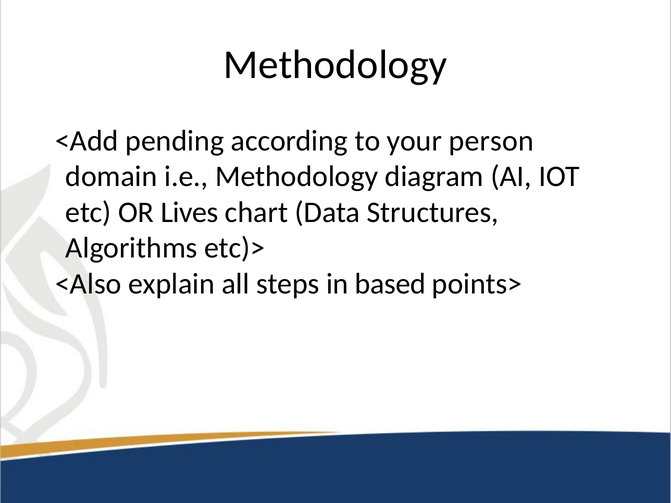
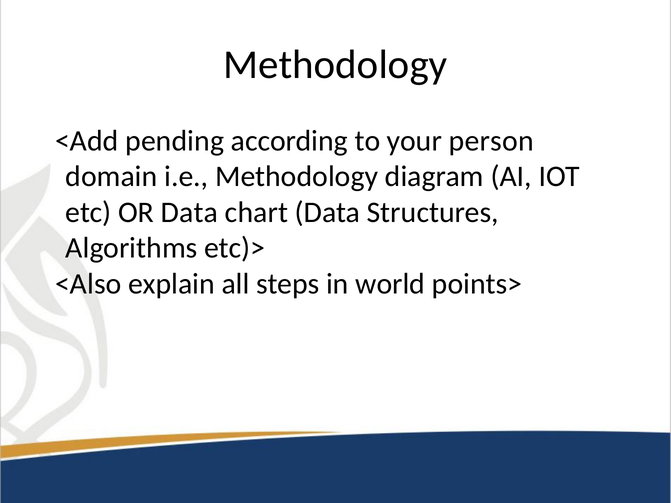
OR Lives: Lives -> Data (189, 212)
based: based -> world (390, 284)
